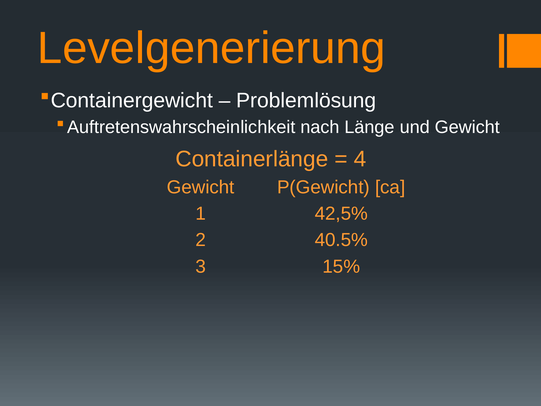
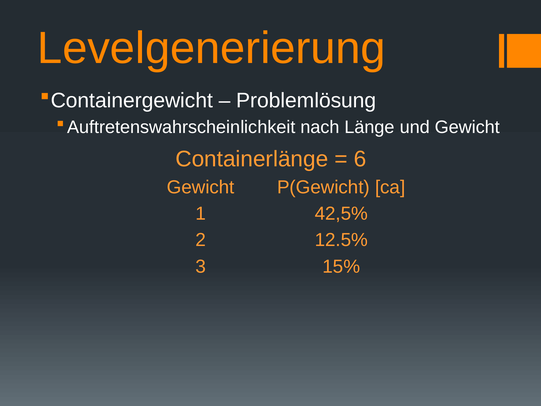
4: 4 -> 6 (360, 159)
40.5%: 40.5% -> 12.5% (341, 240)
